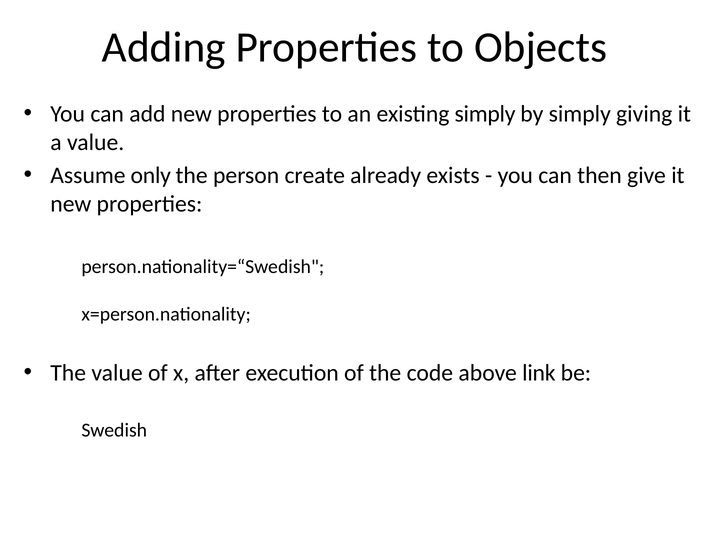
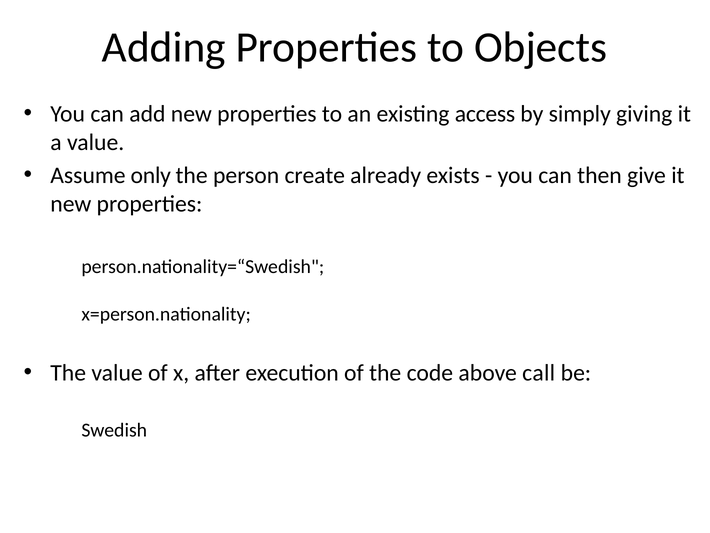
existing simply: simply -> access (485, 114)
link: link -> call (539, 373)
